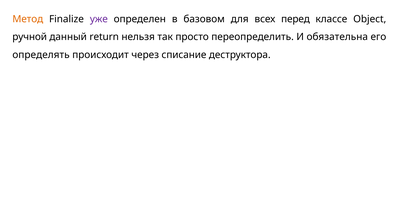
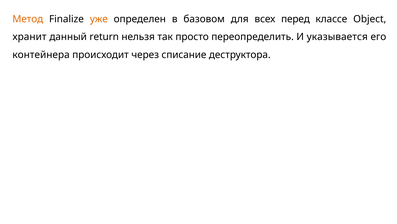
уже colour: purple -> orange (99, 19)
ручной: ручной -> хранит (30, 37)
обязательна: обязательна -> указывается (337, 37)
определять: определять -> контейнера (41, 55)
